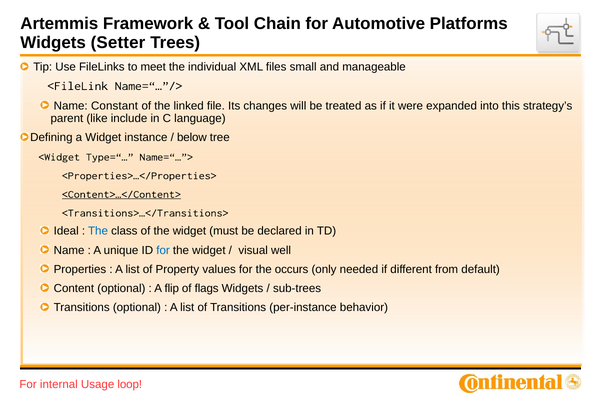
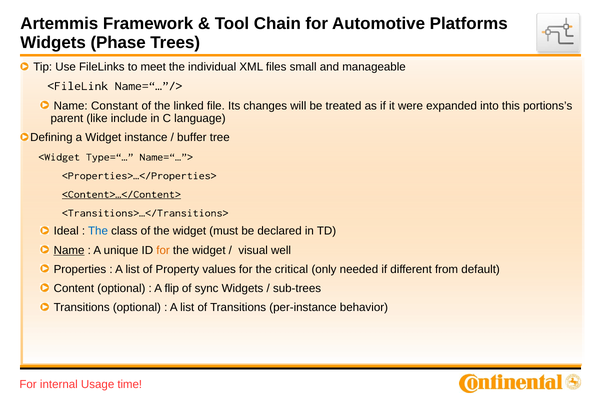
Setter: Setter -> Phase (118, 43)
strategy’s: strategy’s -> portions’s (548, 106)
below: below -> buffer (192, 137)
Name underline: none -> present (69, 250)
for colour: blue -> orange (163, 250)
occurs: occurs -> critical (292, 269)
flags: flags -> sync (207, 288)
loop: loop -> time (130, 385)
